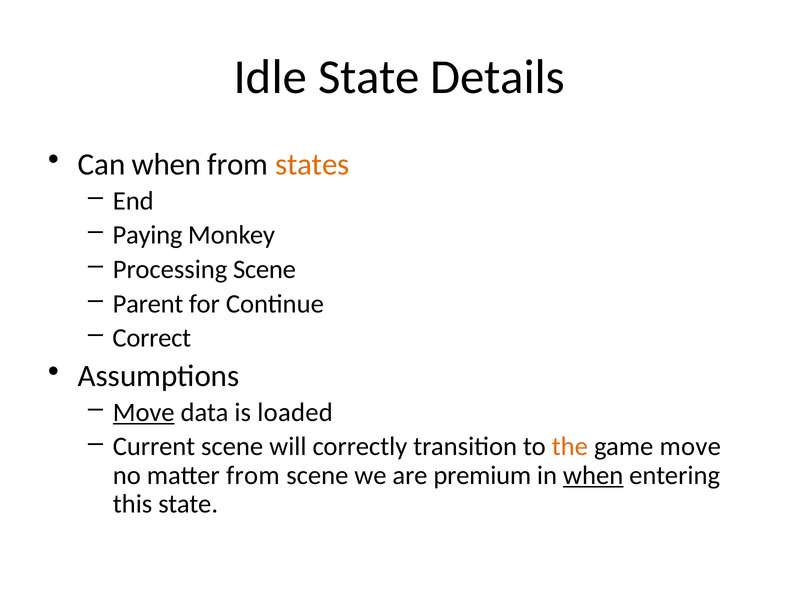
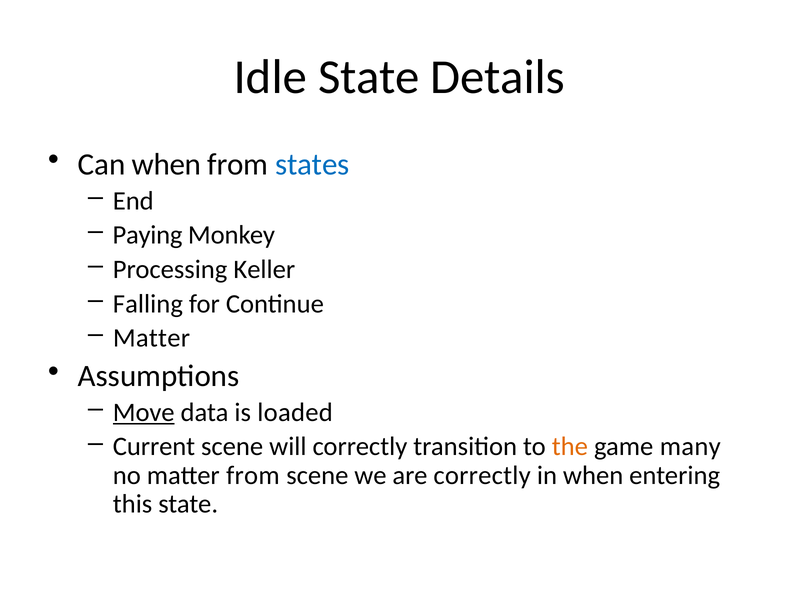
states colour: orange -> blue (312, 165)
Processing Scene: Scene -> Keller (264, 270)
Parent: Parent -> Falling (148, 304)
Correct: Correct -> Matter (151, 338)
game move: move -> many (690, 447)
are premium: premium -> correctly (482, 476)
when underline: present -> none (593, 476)
